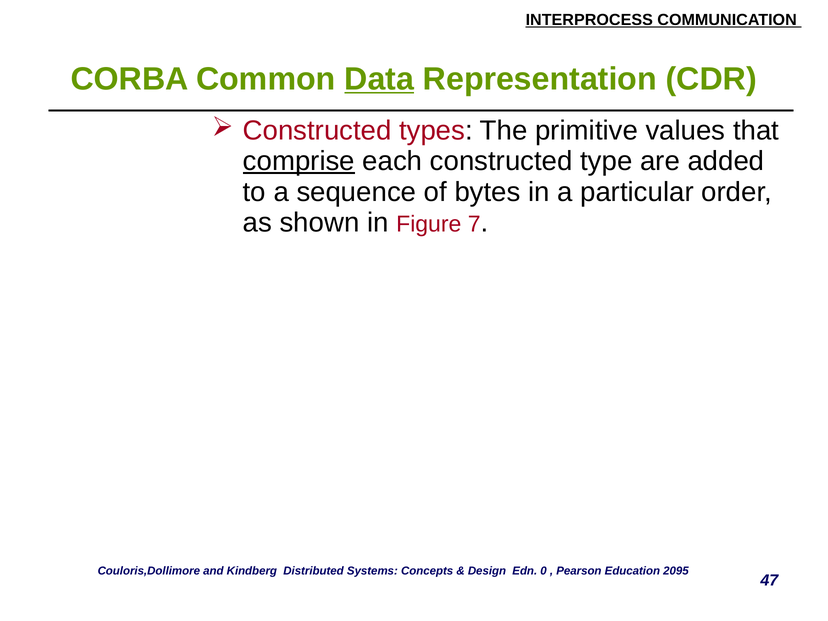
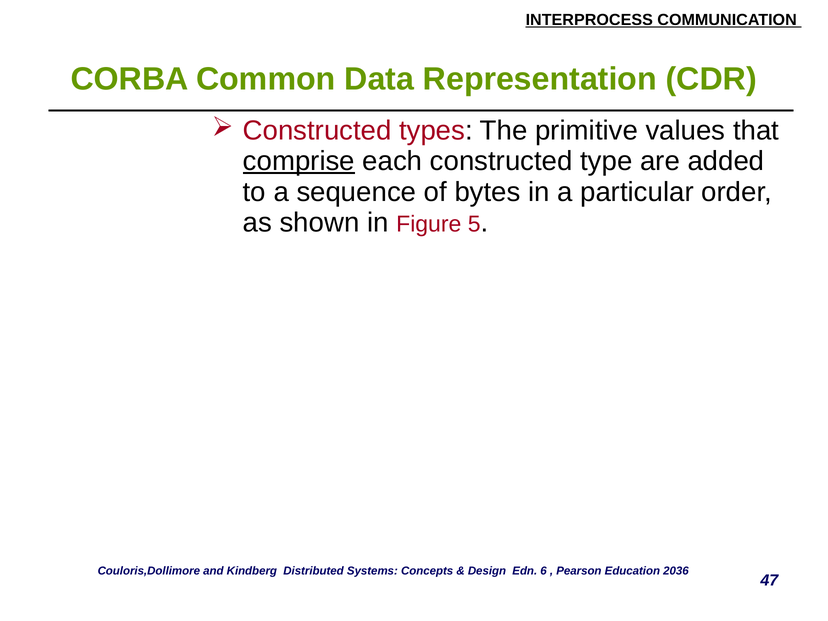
Data underline: present -> none (379, 79)
7: 7 -> 5 (474, 224)
0: 0 -> 6 (544, 571)
2095: 2095 -> 2036 (676, 571)
